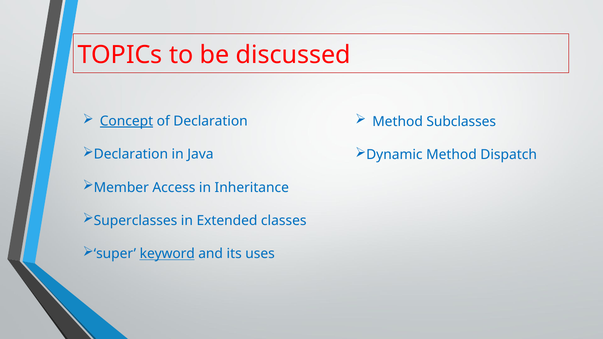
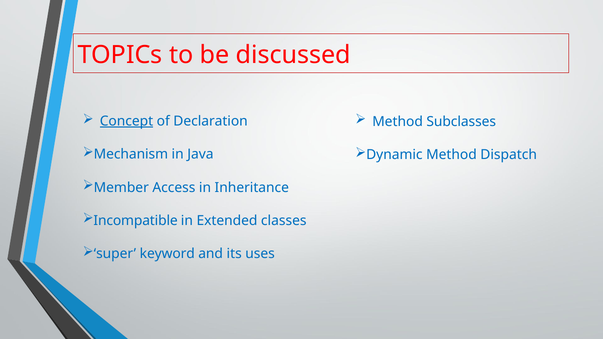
Declaration: Declaration -> Mechanism (131, 154)
Superclasses: Superclasses -> Incompatible (136, 221)
keyword underline: present -> none (167, 254)
